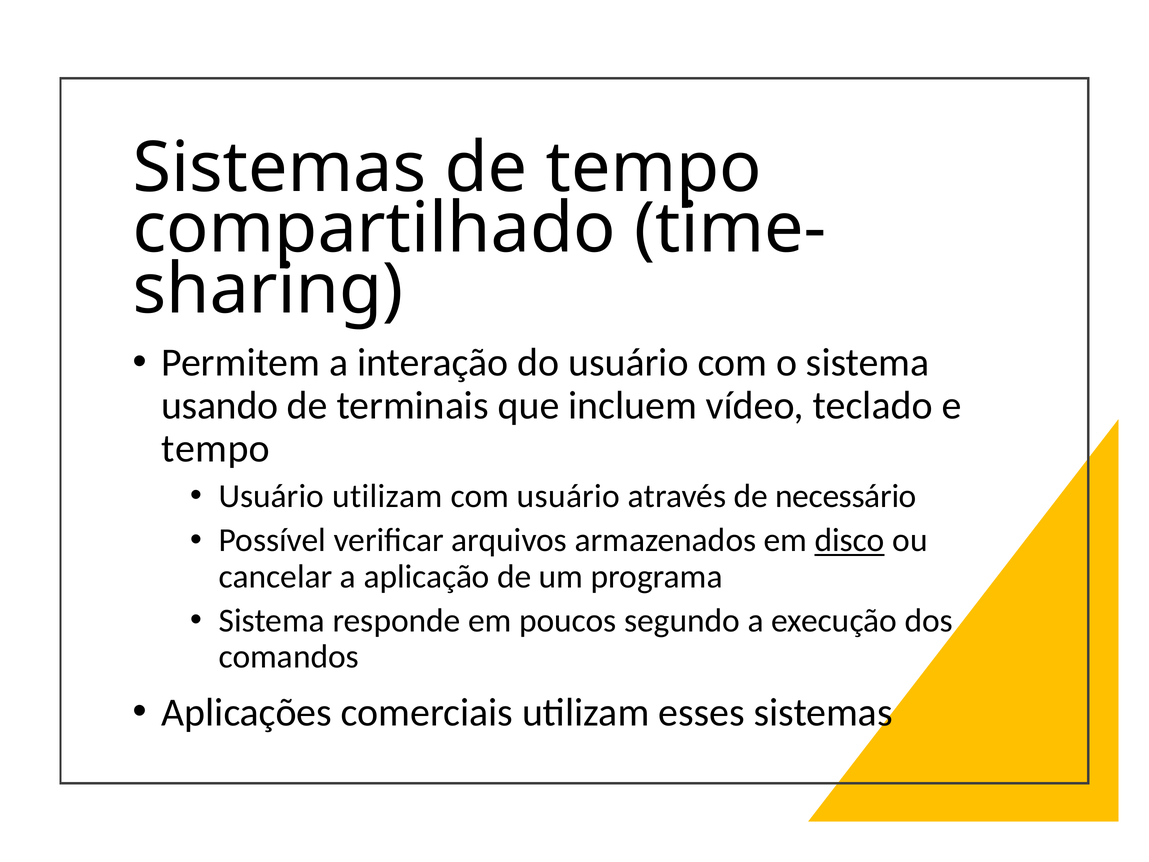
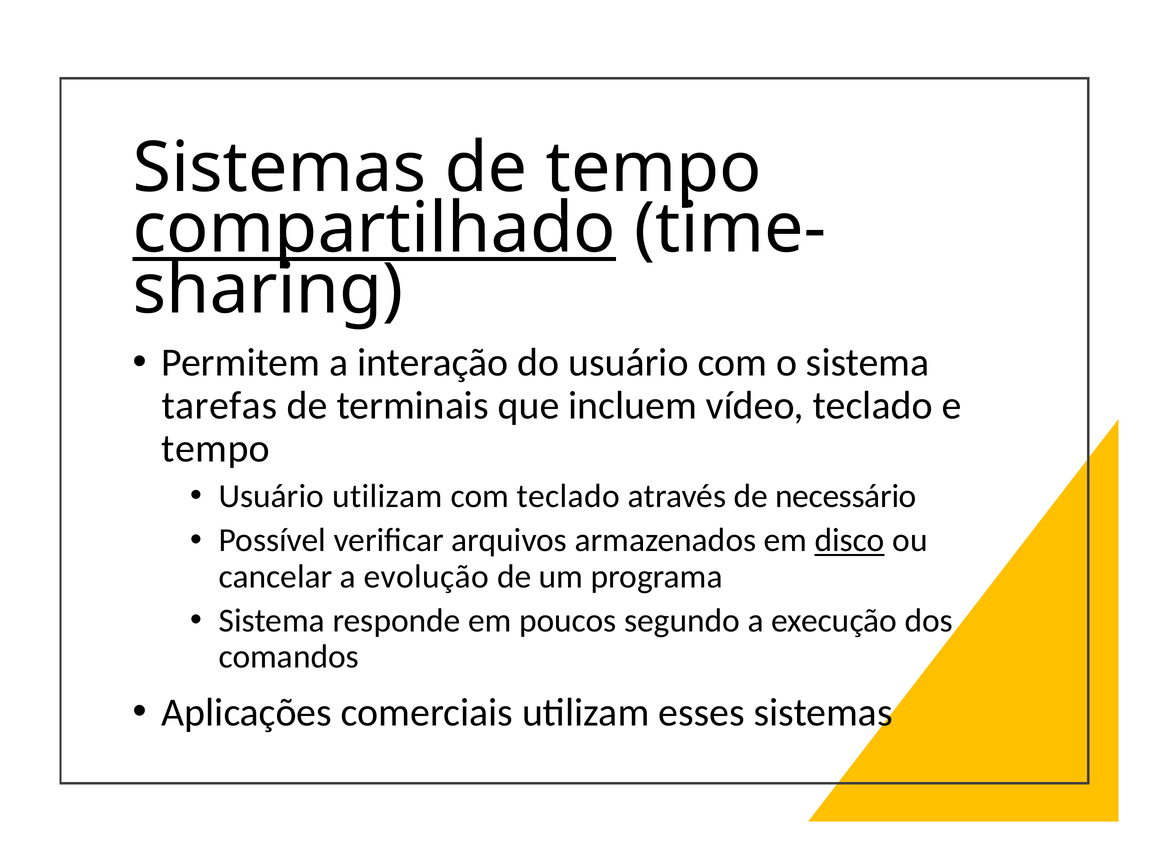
compartilhado underline: none -> present (374, 229)
usando: usando -> tarefas (219, 405)
com usuário: usuário -> teclado (568, 496)
aplicação: aplicação -> evolução (426, 576)
